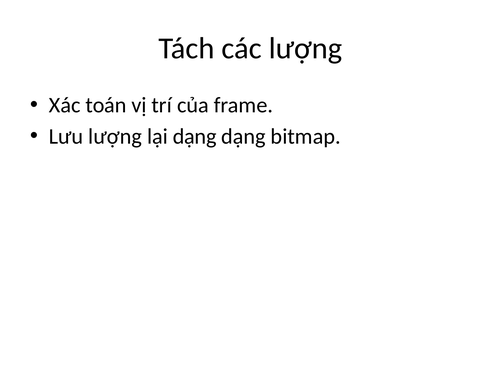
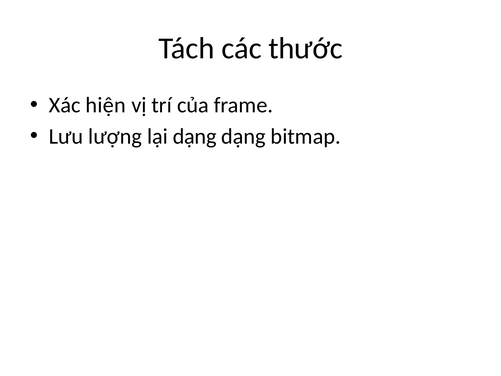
các lượng: lượng -> thước (306, 48)
toán: toán -> hiện (106, 105)
